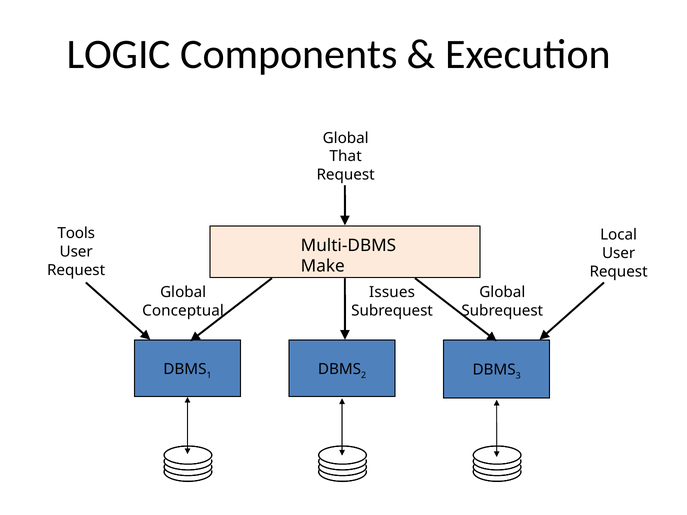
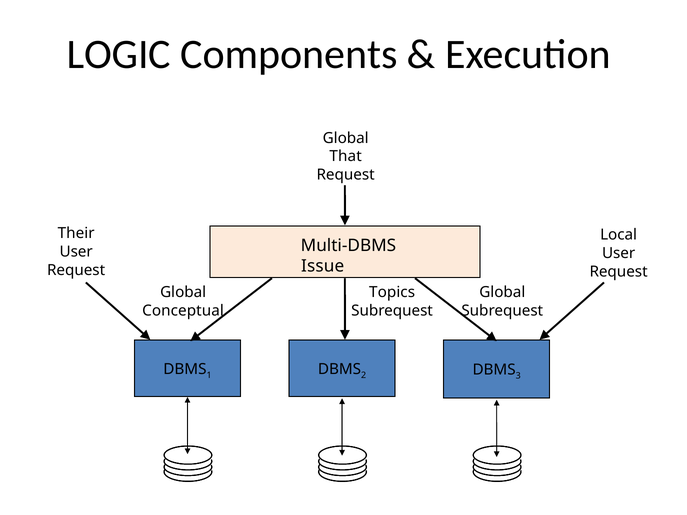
Tools: Tools -> Their (76, 234)
Make: Make -> Issue (323, 266)
Issues: Issues -> Topics (392, 293)
